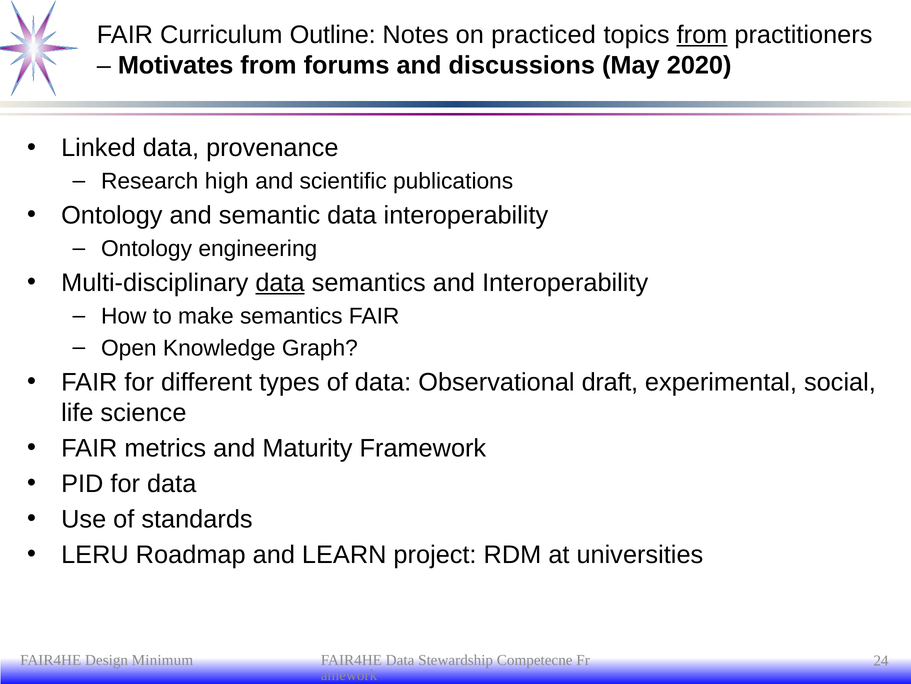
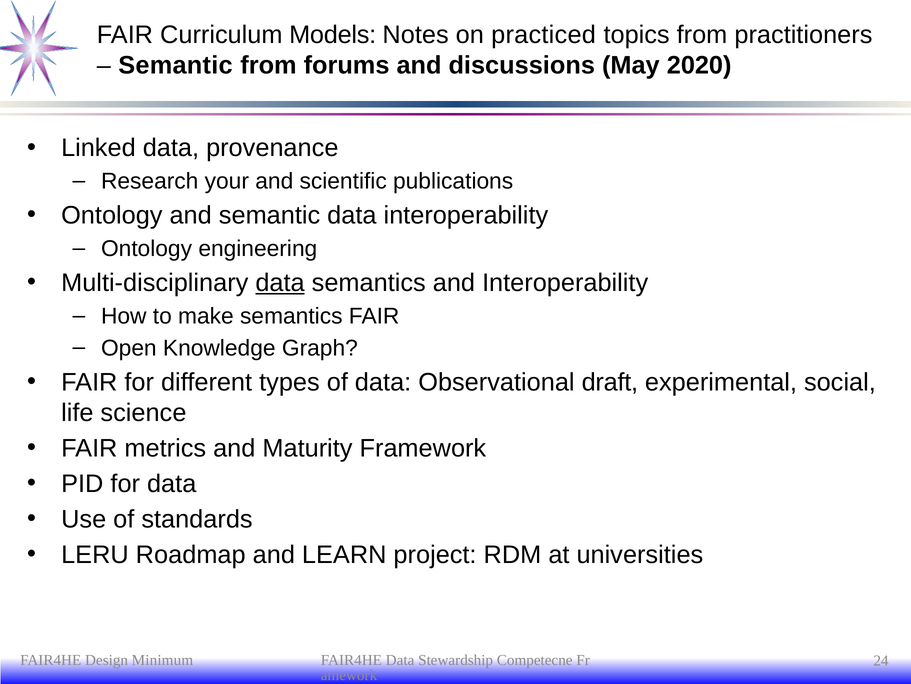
Outline: Outline -> Models (333, 35)
from underline: present -> none (702, 35)
Motivates: Motivates -> Semantic (175, 65)
high: high -> your (227, 181)
